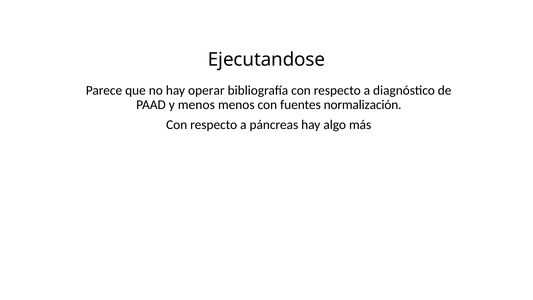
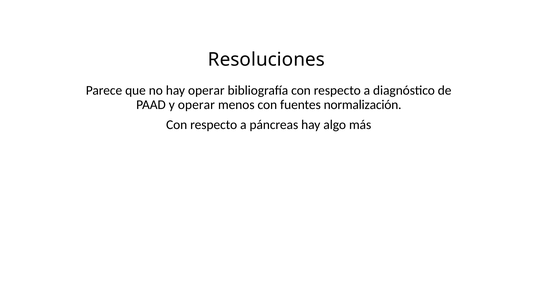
Ejecutandose: Ejecutandose -> Resoluciones (266, 59)
y menos: menos -> operar (196, 105)
